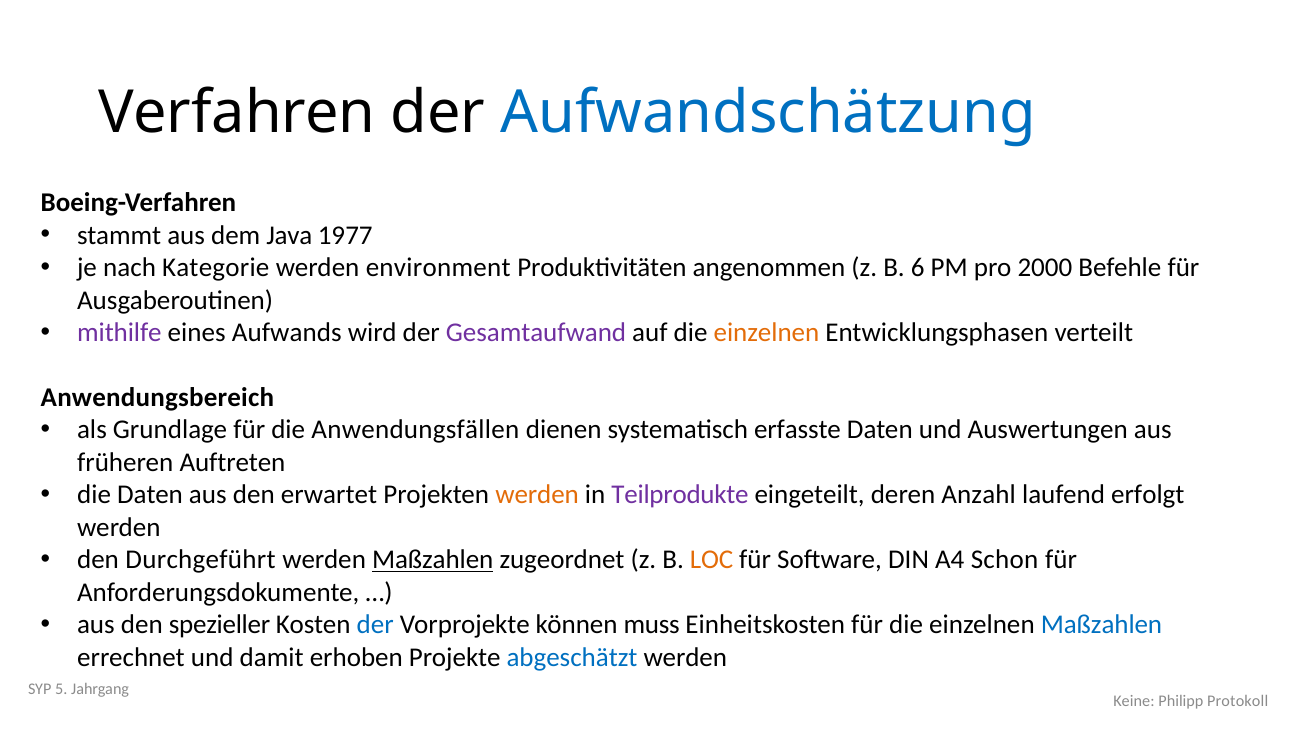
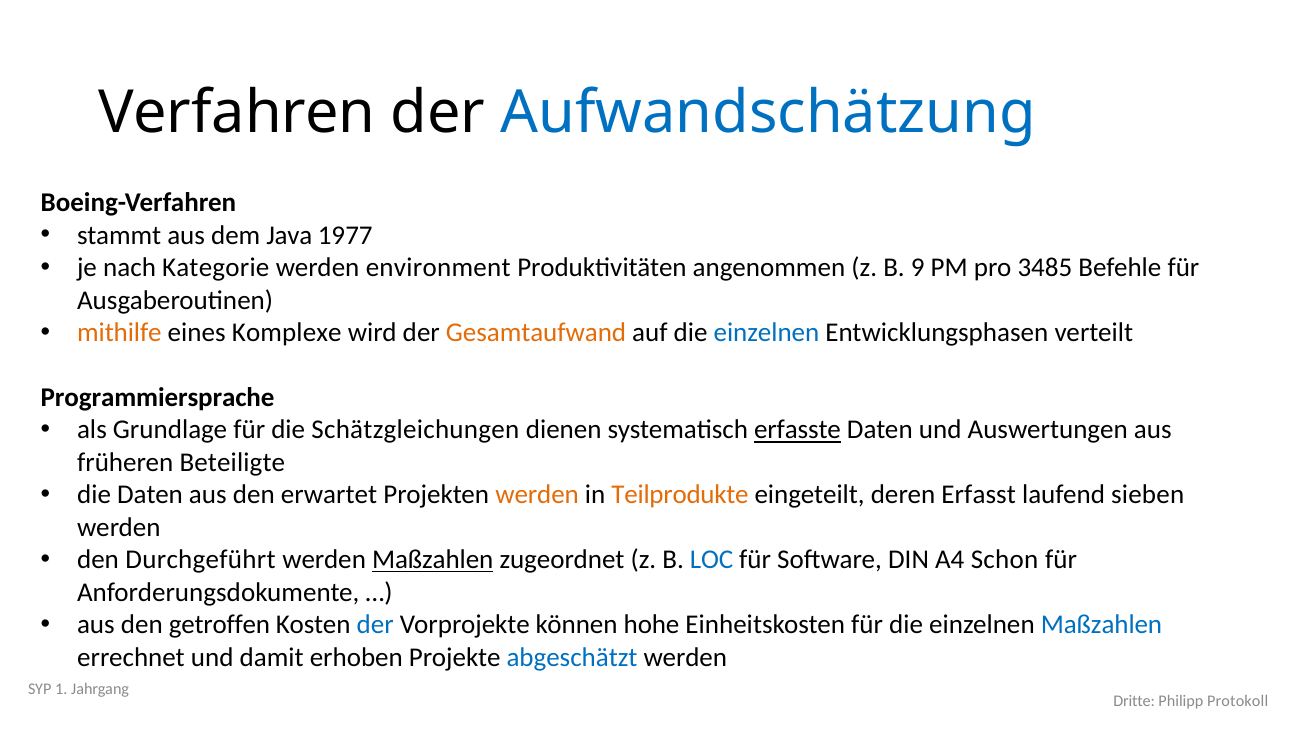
6: 6 -> 9 (918, 268)
2000: 2000 -> 3485 (1045, 268)
mithilfe colour: purple -> orange (119, 332)
Aufwands: Aufwands -> Komplexe (287, 332)
Gesamtaufwand colour: purple -> orange (536, 332)
einzelnen colour: orange -> blue (766, 332)
Anwendungsbereich: Anwendungsbereich -> Programmiersprache (158, 397)
Anwendungsfällen: Anwendungsfällen -> Schätzgleichungen (415, 430)
erfasste underline: none -> present (798, 430)
Auftreten: Auftreten -> Beteiligte (232, 462)
Teilprodukte colour: purple -> orange (680, 495)
Anzahl: Anzahl -> Erfasst (979, 495)
erfolgt: erfolgt -> sieben (1148, 495)
LOC colour: orange -> blue (712, 560)
spezieller: spezieller -> getroffen (220, 624)
muss: muss -> hohe (652, 624)
5: 5 -> 1 (61, 688)
Keine: Keine -> Dritte (1134, 701)
